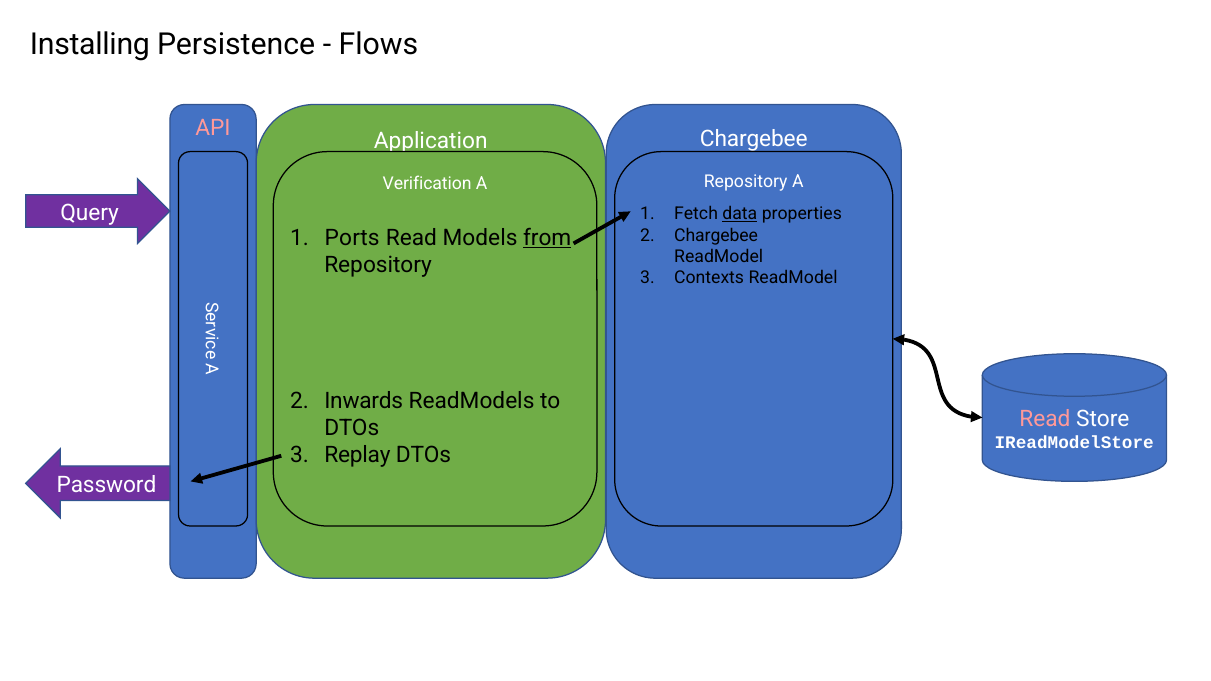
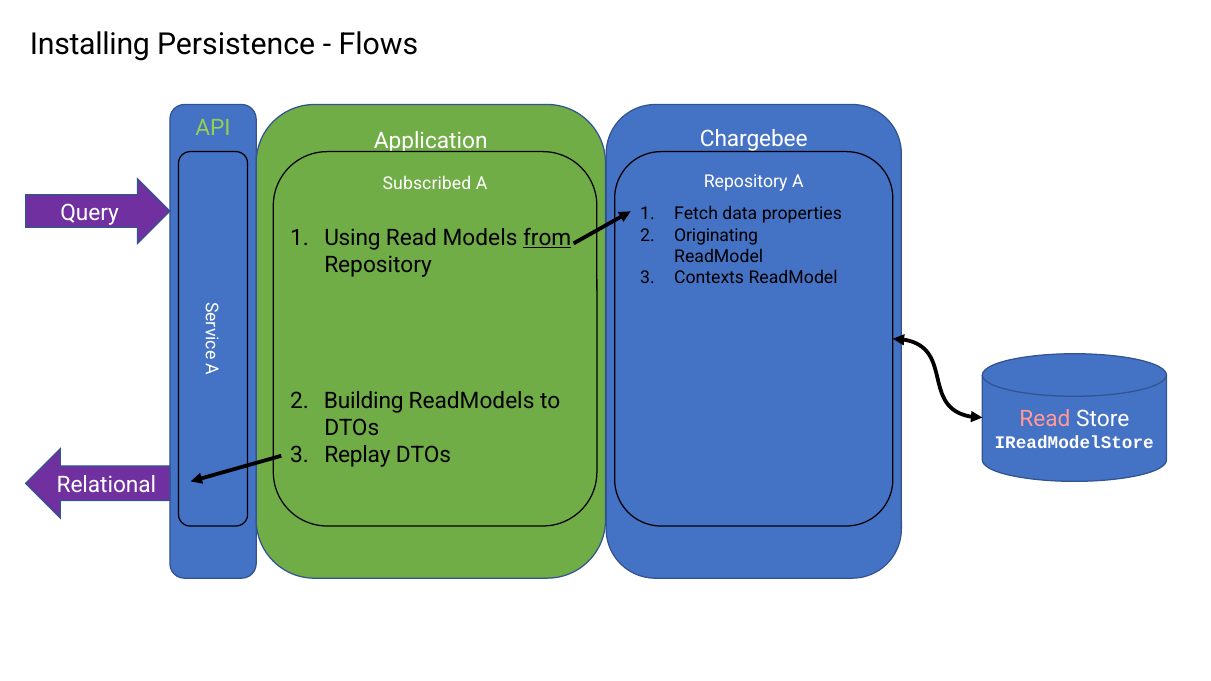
API colour: pink -> light green (213, 128)
Verification: Verification -> Subscribed (427, 184)
data underline: present -> none (740, 214)
Ports: Ports -> Using (352, 238)
Chargebee: Chargebee -> Originating (716, 235)
Inwards: Inwards -> Building (364, 401)
Password: Password -> Relational (106, 485)
